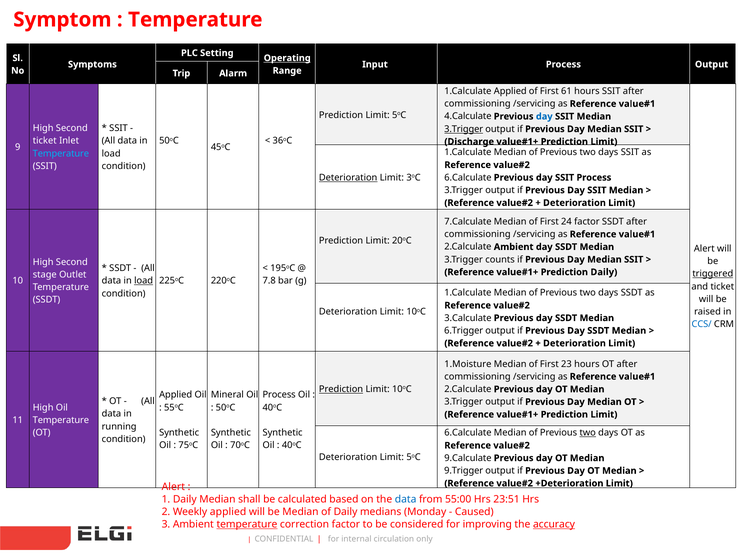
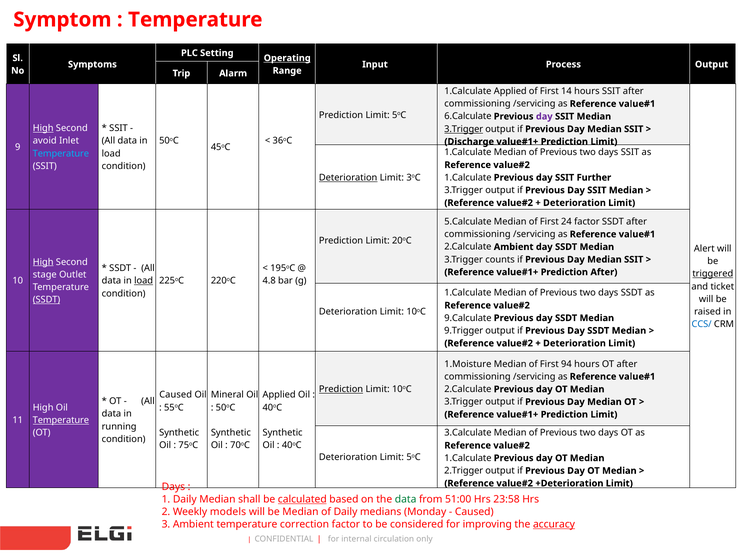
61: 61 -> 14 (566, 91)
4.Calculate: 4.Calculate -> 6.Calculate (468, 116)
day colour: blue -> purple (544, 116)
High underline: none -> present (43, 128)
ticket: ticket -> avoid (45, 141)
6.Calculate: 6.Calculate -> 1.Calculate (468, 177)
SSIT Process: Process -> Further (594, 177)
7.Calculate: 7.Calculate -> 5.Calculate (468, 221)
High underline: none -> present (43, 262)
Prediction Daily: Daily -> After (604, 272)
7.8: 7.8 -> 4.8 (269, 281)
SSDT underline: none -> present (47, 300)
3.Calculate: 3.Calculate -> 9.Calculate (468, 318)
6.Trigger: 6.Trigger -> 9.Trigger (464, 330)
23: 23 -> 94 (566, 364)
Applied: Applied -> Caused (176, 395)
Process: Process -> Applied (279, 395)
Temperature underline: none -> present (61, 420)
6.Calculate: 6.Calculate -> 3.Calculate (468, 432)
two underline: present -> none (588, 432)
9.Calculate: 9.Calculate -> 1.Calculate (468, 458)
9.Trigger: 9.Trigger -> 2.Trigger (464, 470)
Alert: Alert -> Days (173, 487)
calculated underline: none -> present (302, 499)
data colour: blue -> green (406, 499)
55:00: 55:00 -> 51:00 (458, 499)
23:51: 23:51 -> 23:58 (507, 499)
Weekly applied: applied -> models (228, 511)
temperature underline: present -> none (247, 524)
